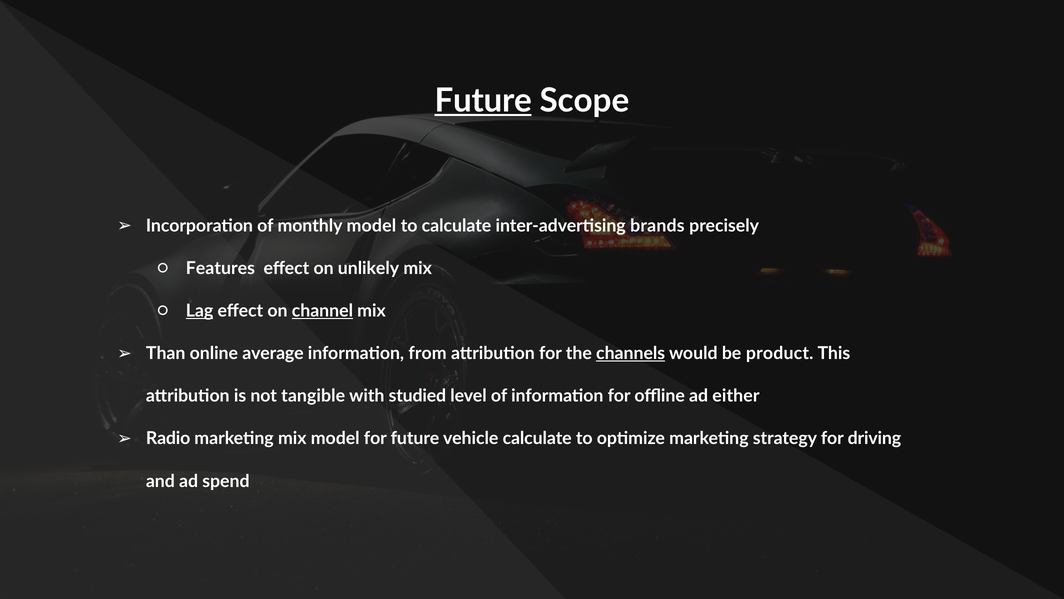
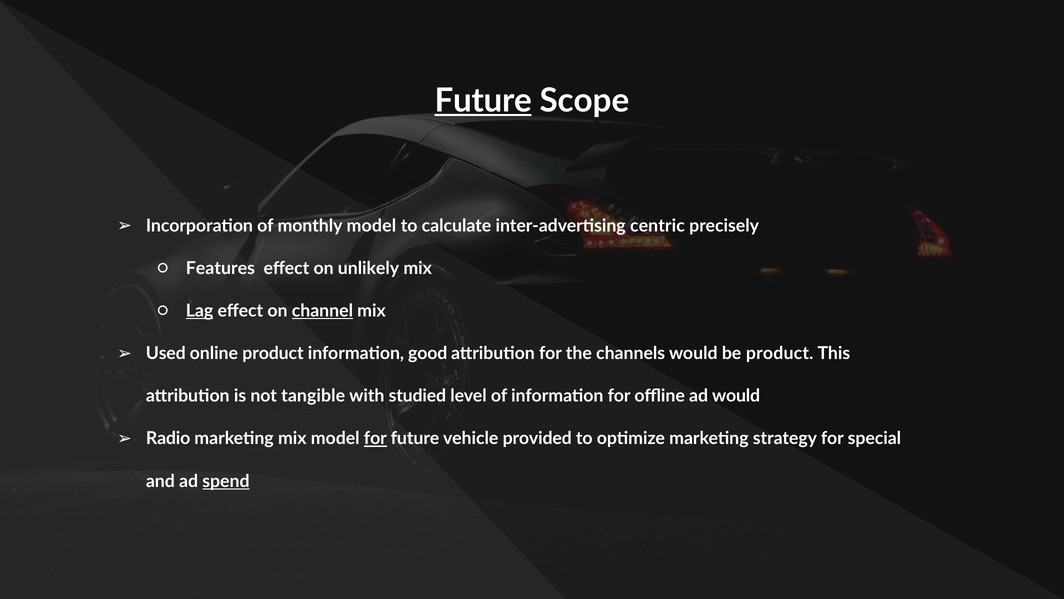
brands: brands -> centric (657, 226)
Than: Than -> Used (166, 353)
online average: average -> product (273, 353)
from: from -> good (428, 353)
channels underline: present -> none (631, 353)
ad either: either -> would (736, 396)
for underline: none -> present (375, 438)
vehicle calculate: calculate -> provided (537, 438)
driving: driving -> special (874, 438)
spend underline: none -> present (226, 481)
